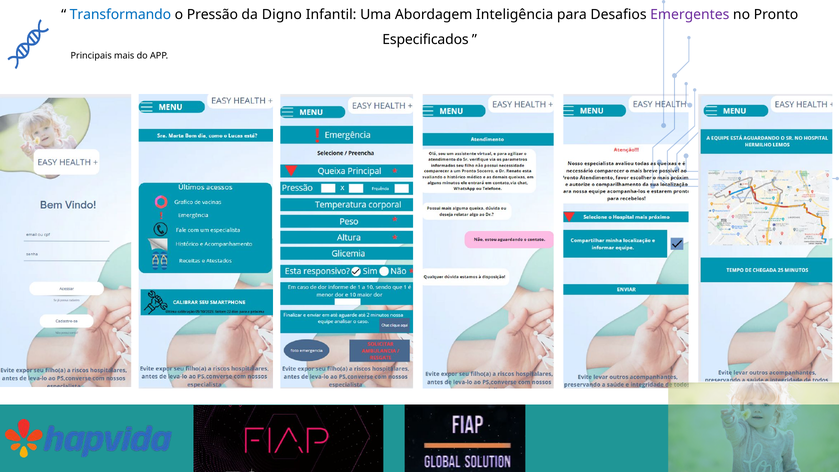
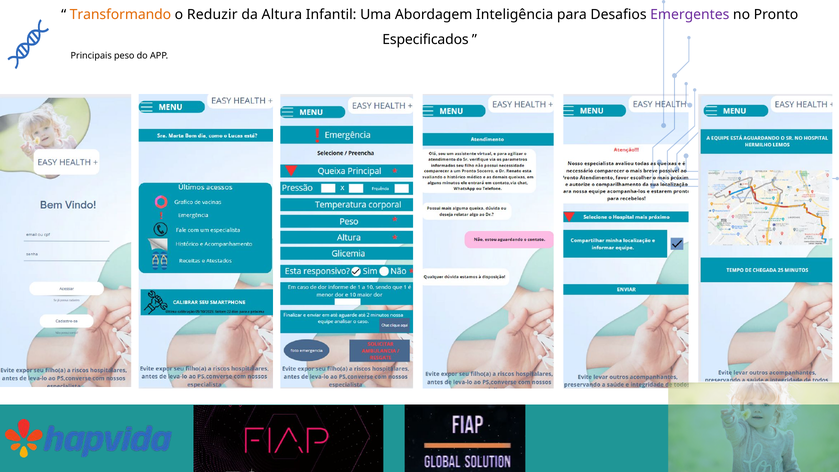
Transformando colour: blue -> orange (120, 14)
Pressão: Pressão -> Reduzir (212, 14)
Digno: Digno -> Altura (282, 14)
mais: mais -> peso (124, 56)
